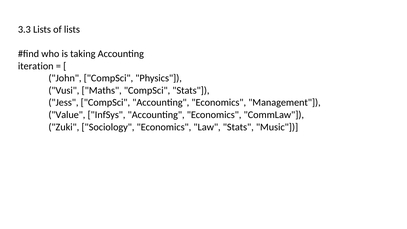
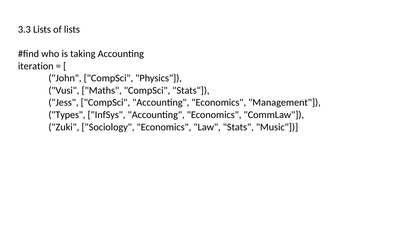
Value: Value -> Types (67, 115)
